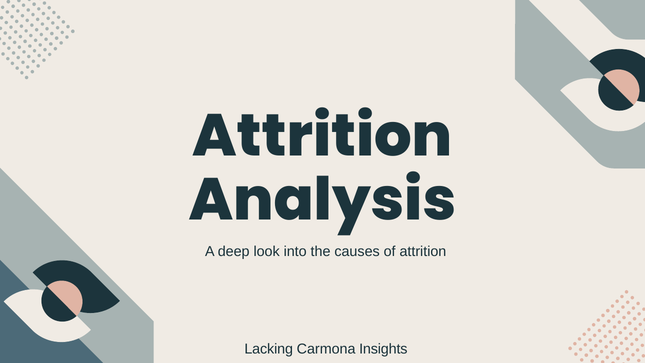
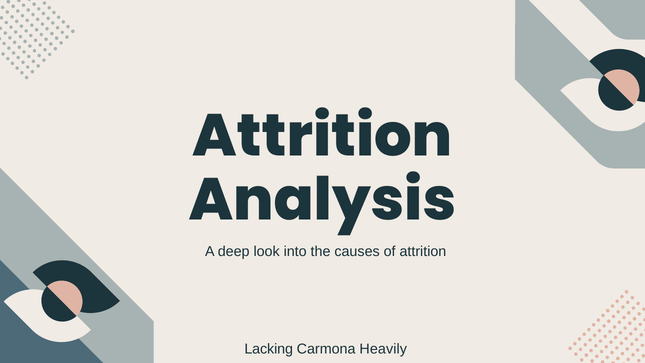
Insights: Insights -> Heavily (383, 349)
